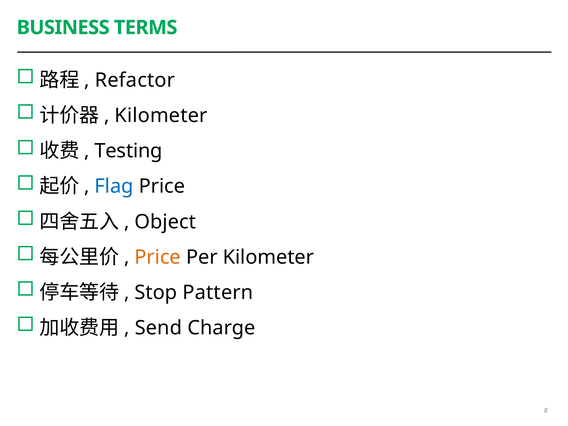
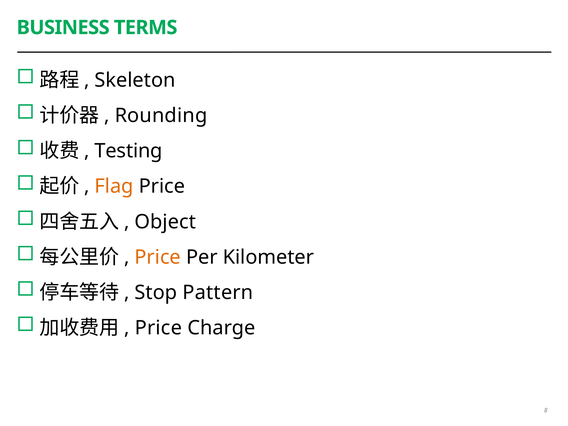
Refactor: Refactor -> Skeleton (135, 80)
Kilometer: Kilometer -> Rounding (161, 116)
Flag colour: blue -> orange (114, 186)
Send: Send -> Price (158, 328)
